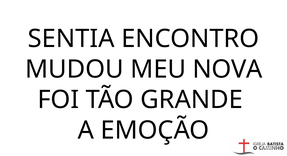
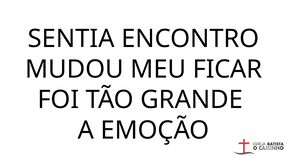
NOVA: NOVA -> FICAR (227, 69)
